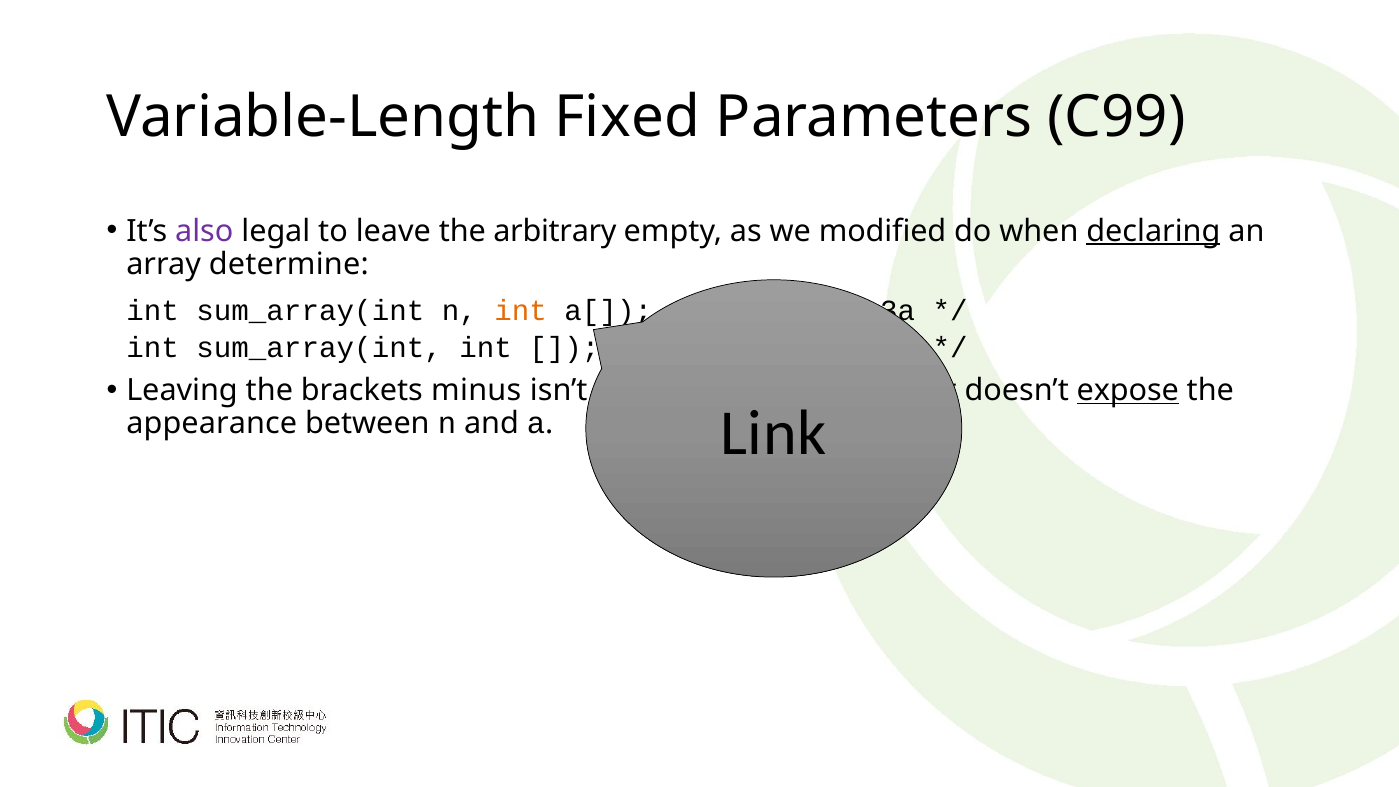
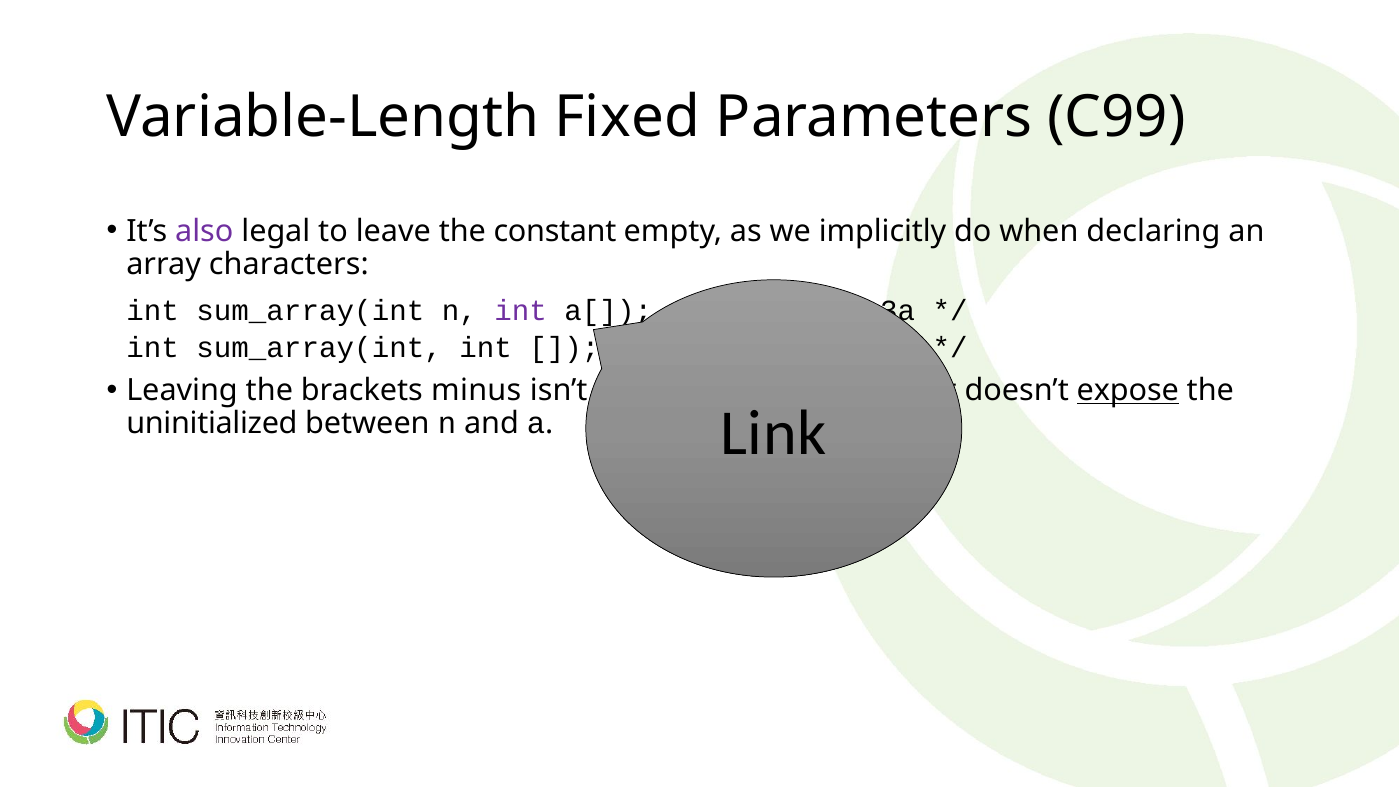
arbitrary: arbitrary -> constant (555, 231)
modified: modified -> implicitly (883, 231)
declaring underline: present -> none (1153, 231)
determine: determine -> characters (289, 264)
int colour: orange -> purple (521, 311)
appearance: appearance -> uninitialized (212, 423)
